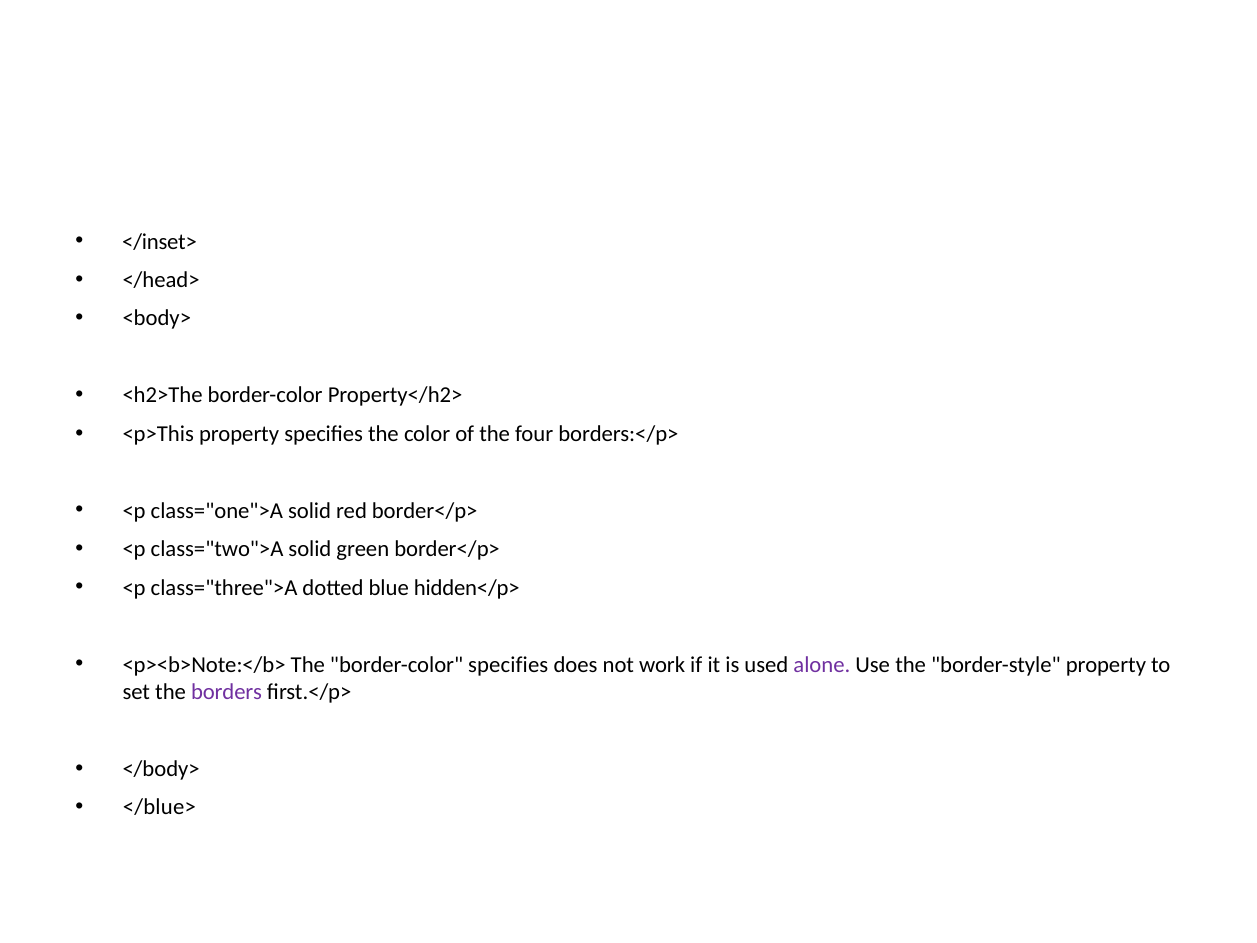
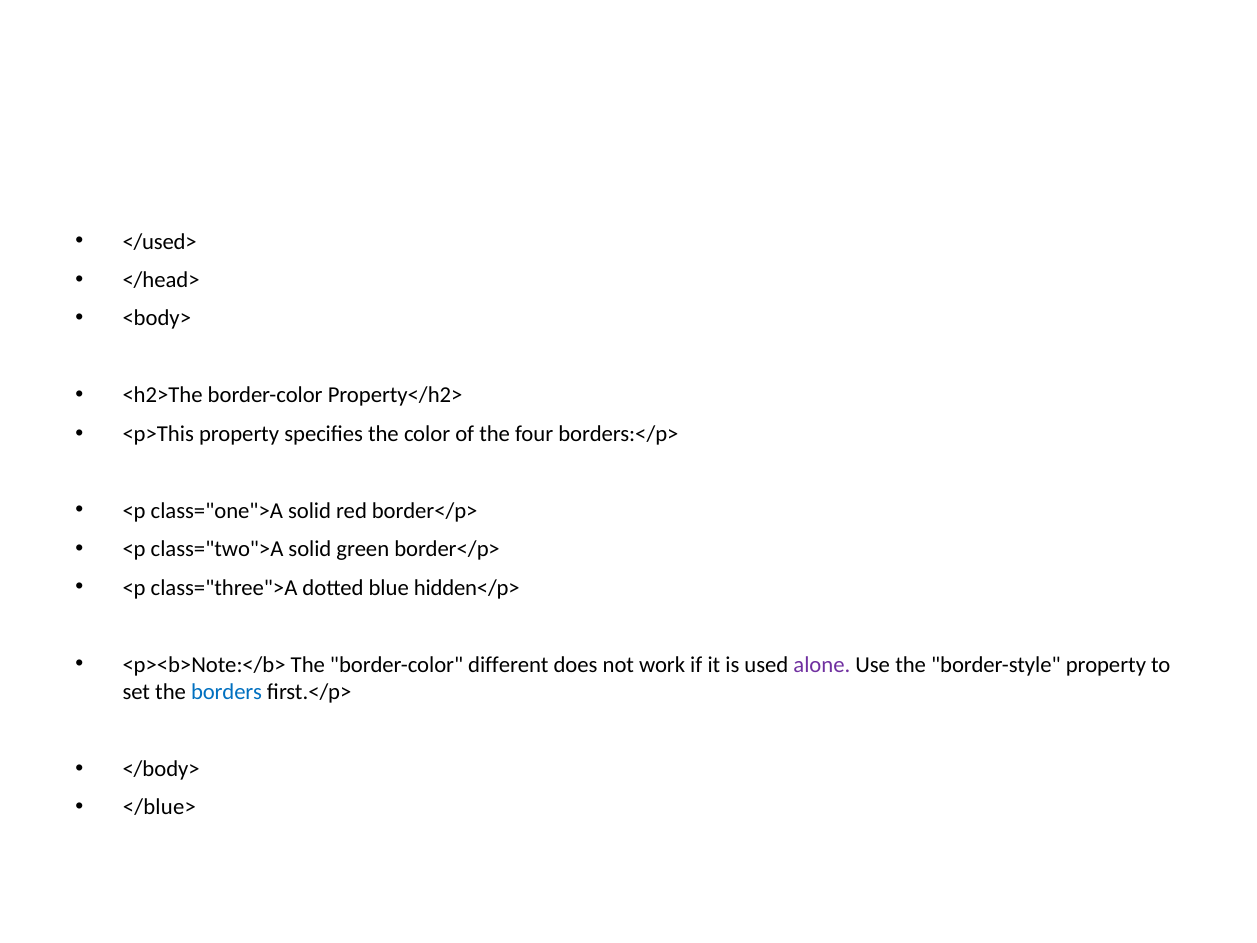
</inset>: </inset> -> </used> (160, 241)
border-color specifies: specifies -> different (508, 664)
borders colour: purple -> blue (227, 692)
